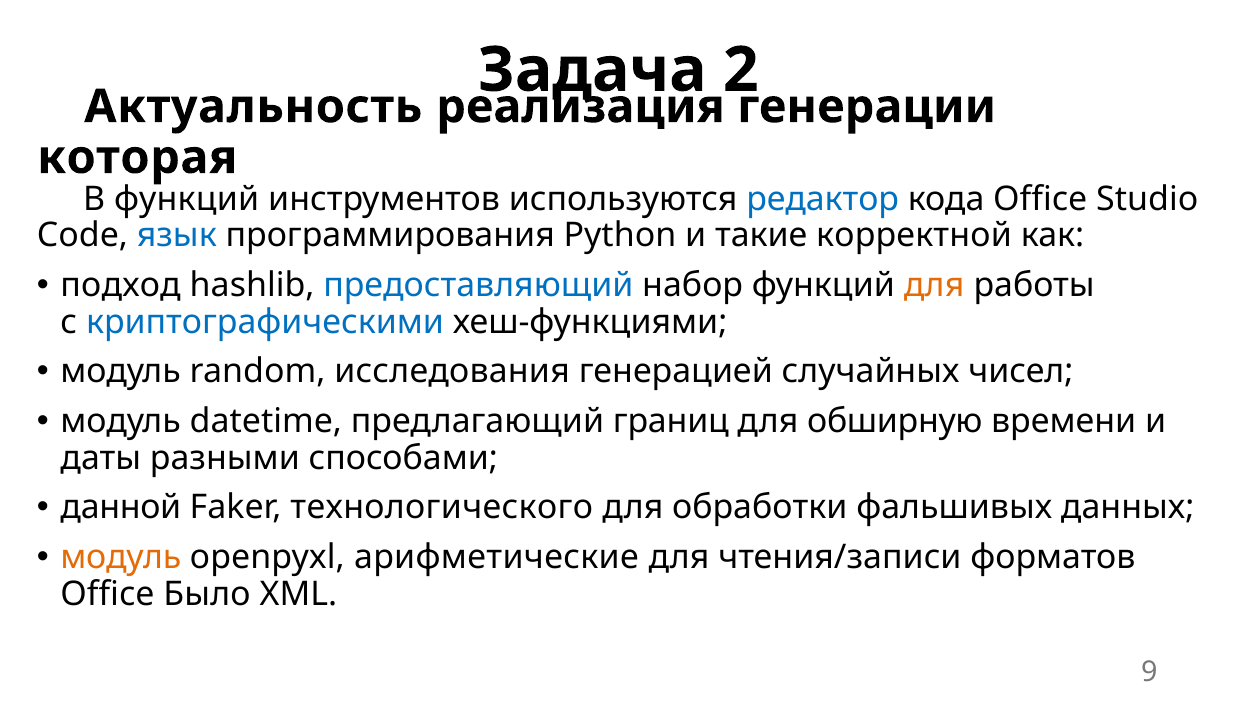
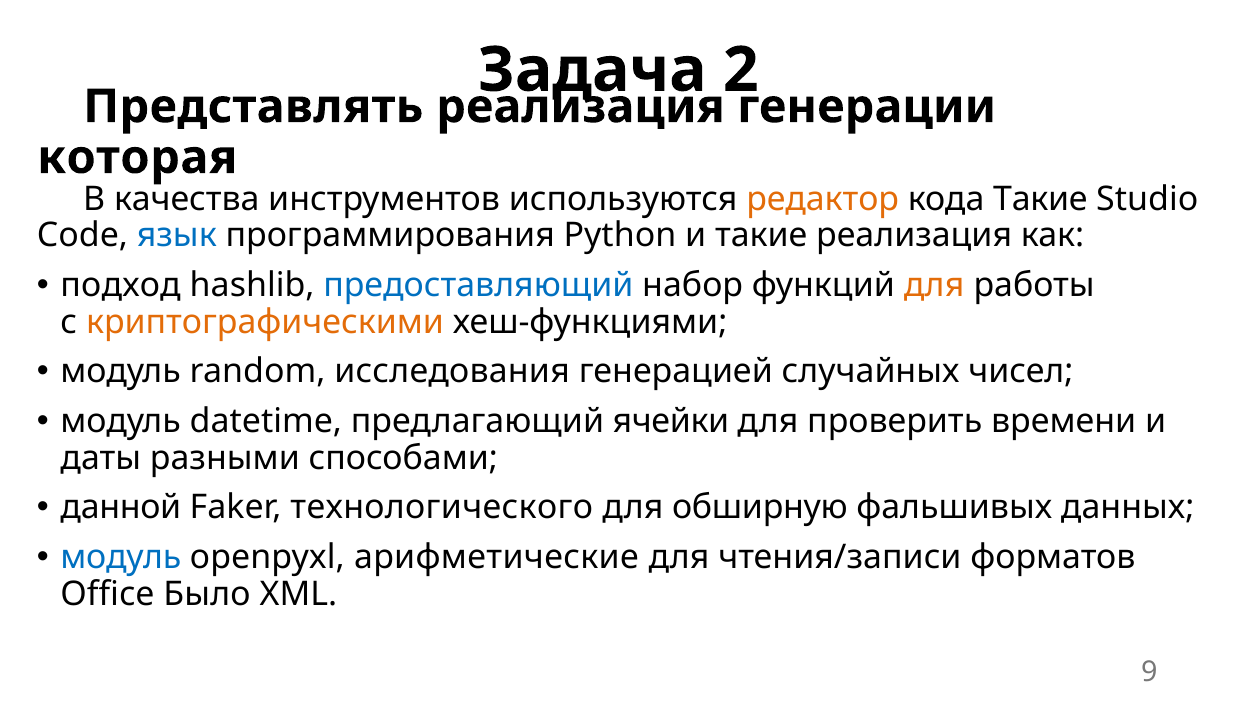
Актуальность: Актуальность -> Представлять (253, 107)
В функций: функций -> качества (187, 199)
редактор colour: blue -> orange (823, 199)
кода Office: Office -> Такие (1040, 199)
такие корректной: корректной -> реализация (914, 236)
криптографическими colour: blue -> orange (265, 322)
границ: границ -> ячейки (671, 421)
обширную: обширную -> проверить (895, 421)
обработки: обработки -> обширную (760, 508)
модуль colour: orange -> blue (121, 557)
